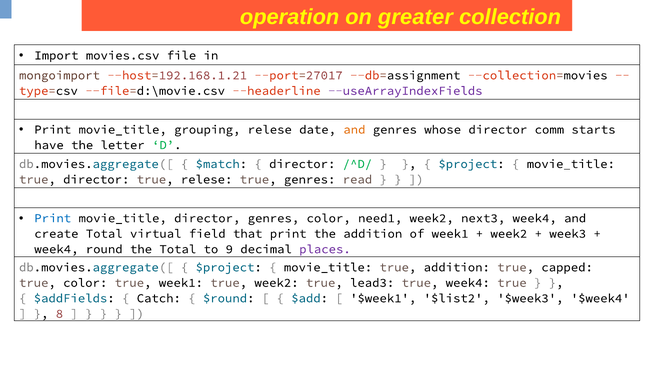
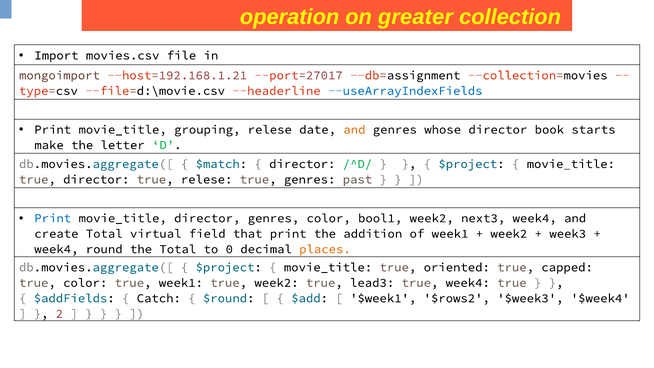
--useArrayIndexFields colour: purple -> blue (405, 91)
comm: comm -> book (549, 130)
have: have -> make (49, 145)
read: read -> past (357, 179)
need1: need1 -> bool1 (380, 218)
9: 9 -> 0 (229, 249)
places colour: purple -> orange (325, 249)
true addition: addition -> oriented (457, 267)
$list2: $list2 -> $rows2 (457, 298)
8: 8 -> 2 (59, 314)
